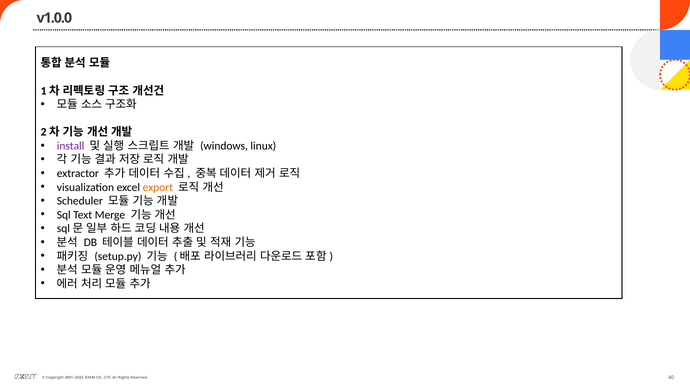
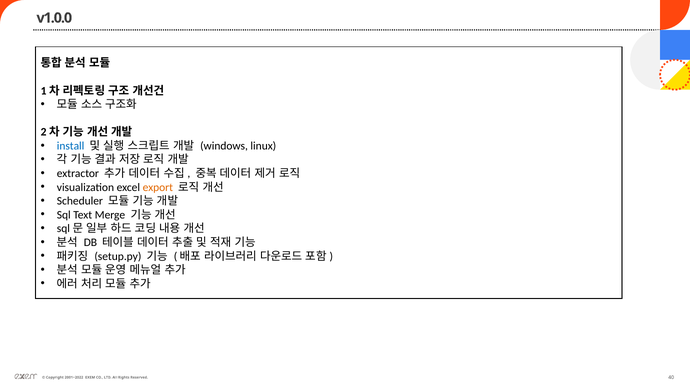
install colour: purple -> blue (71, 146)
